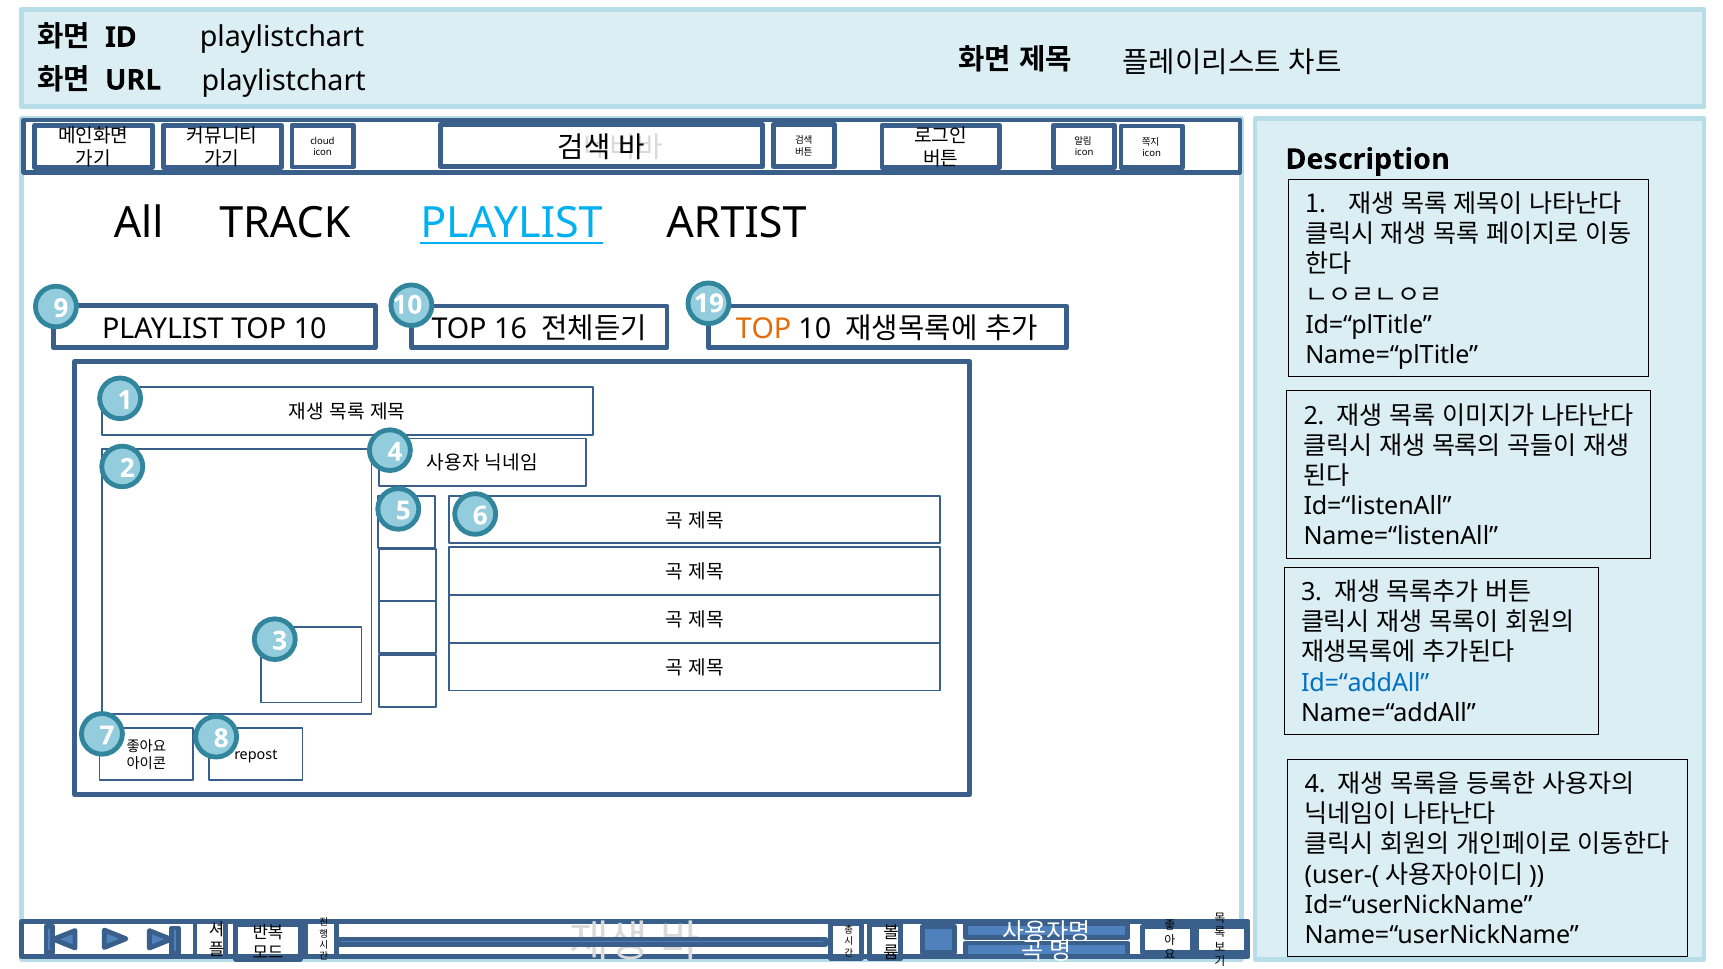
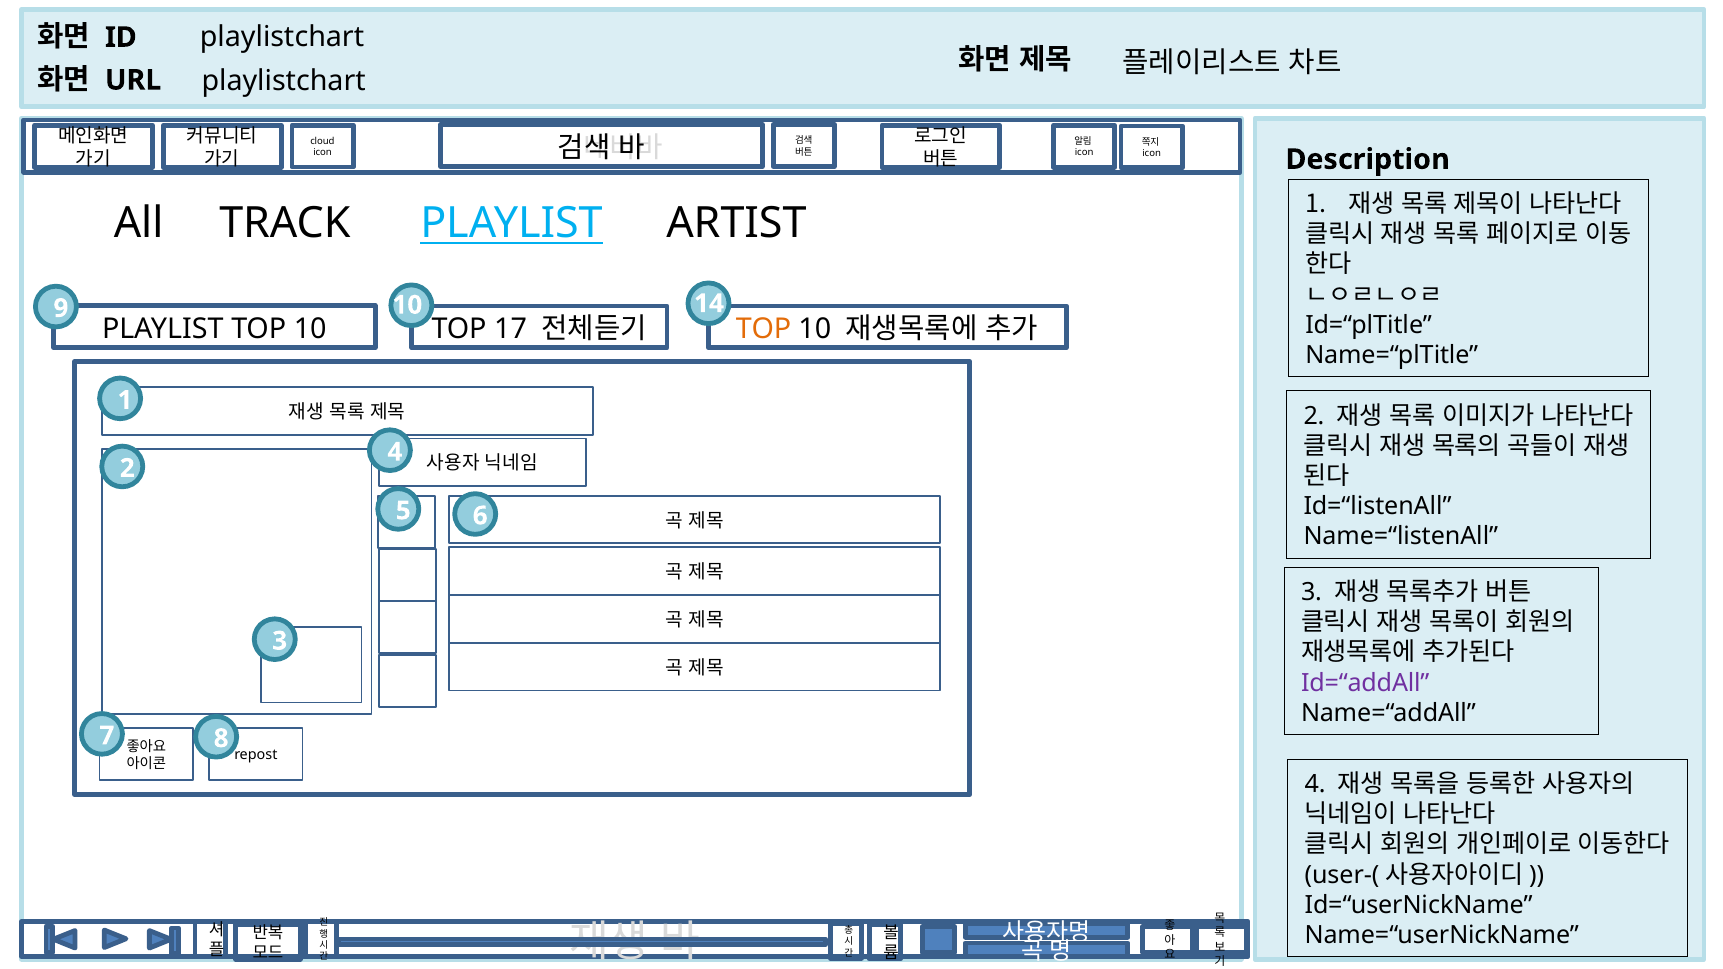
19: 19 -> 14 (709, 304)
16: 16 -> 17 (511, 329)
Id=“addAll colour: blue -> purple (1365, 683)
